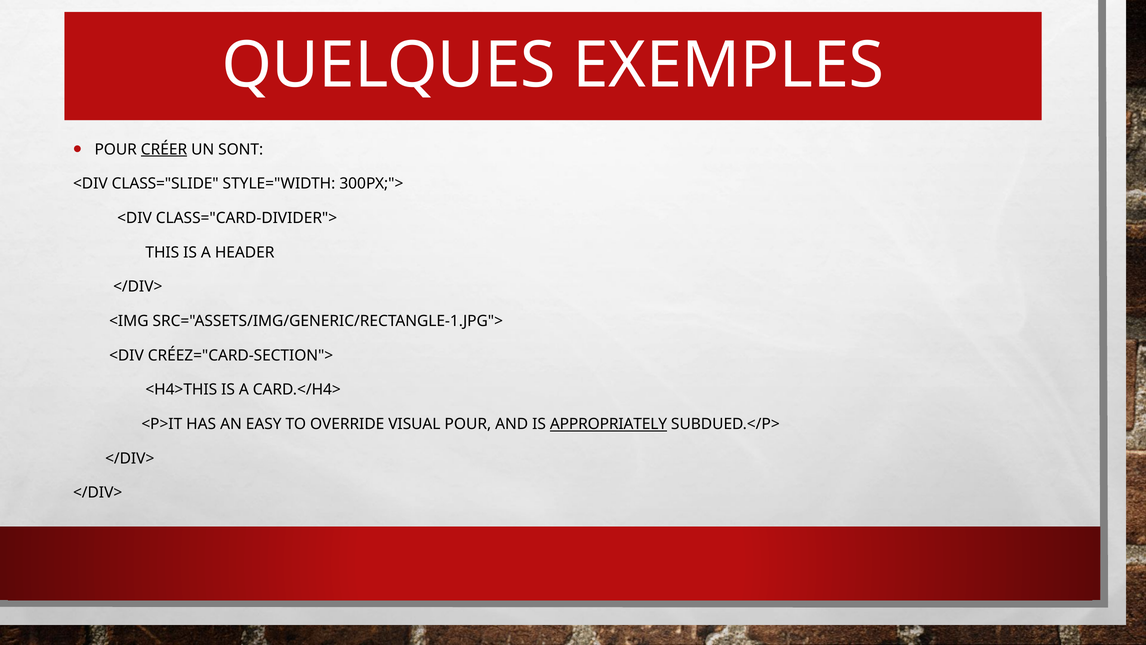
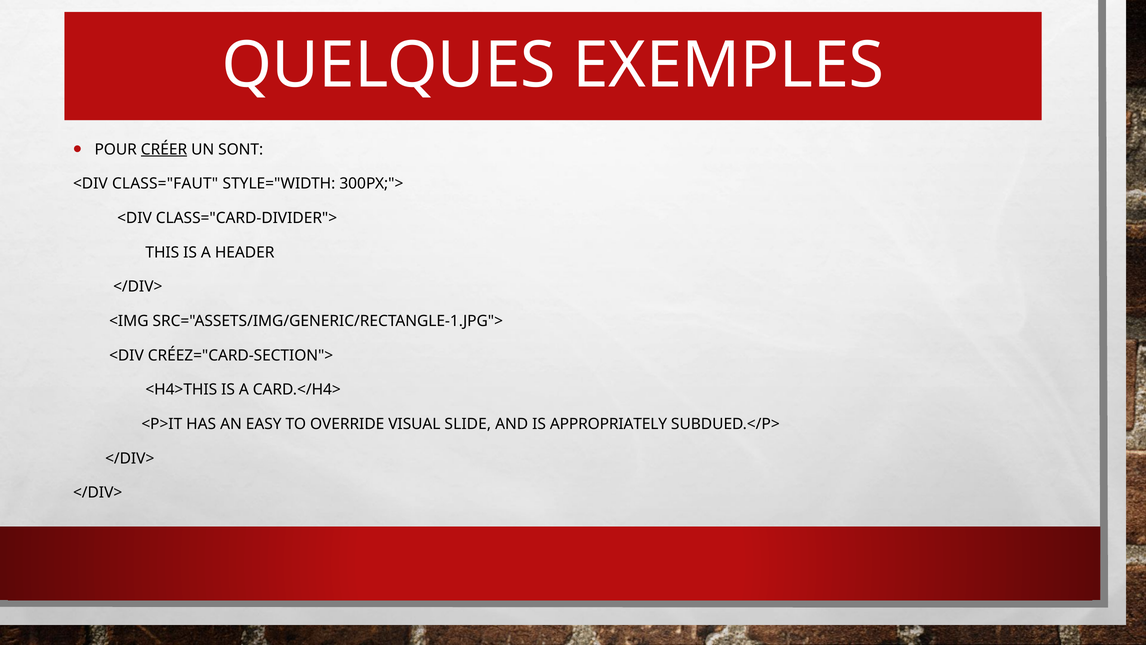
CLASS="SLIDE: CLASS="SLIDE -> CLASS="FAUT (165, 184)
VISUAL POUR: POUR -> SLIDE (468, 424)
APPROPRIATELY underline: present -> none (609, 424)
